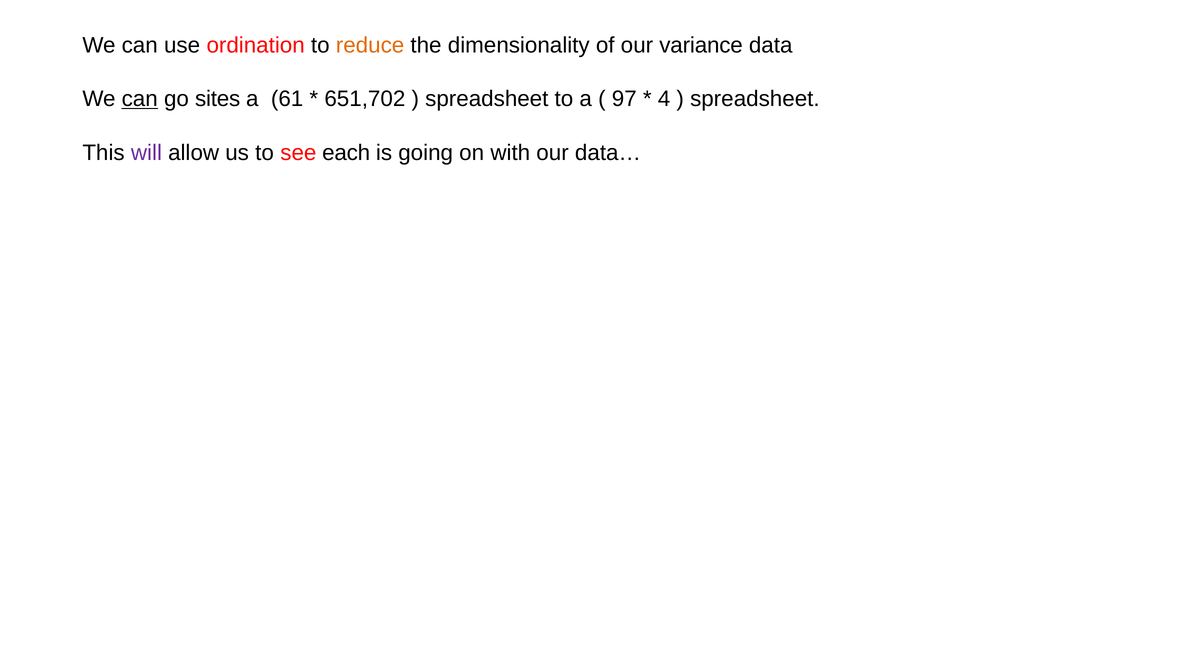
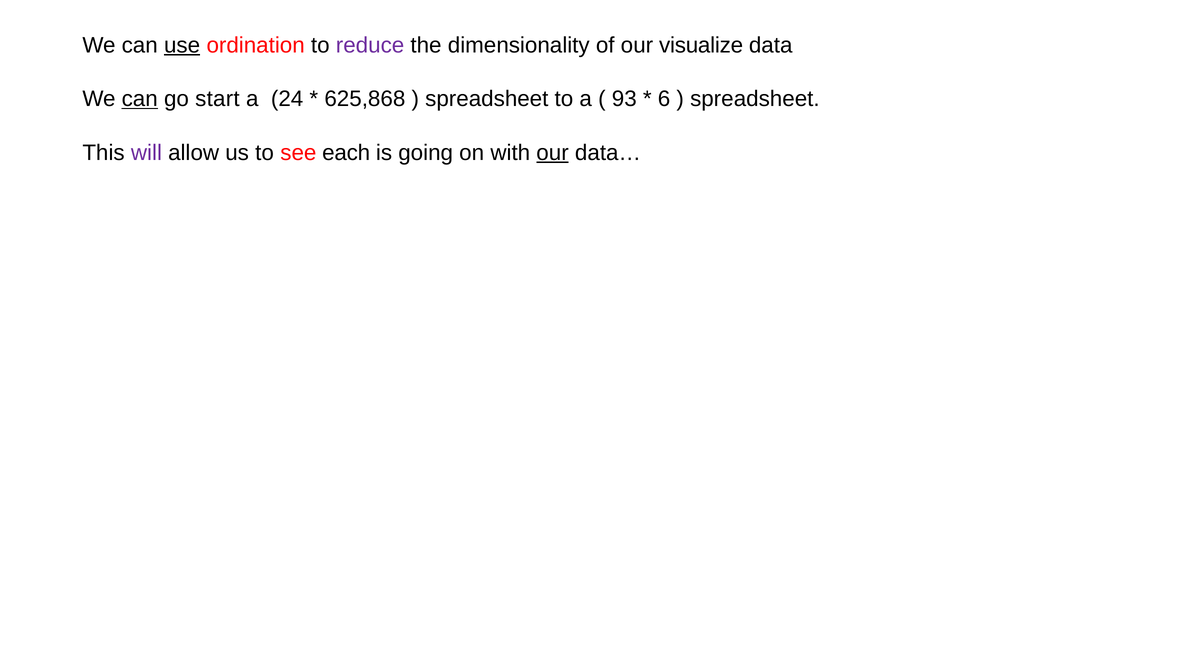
use underline: none -> present (182, 45)
reduce colour: orange -> purple (370, 45)
variance: variance -> visualize (701, 45)
sites: sites -> start (217, 99)
61: 61 -> 24 (287, 99)
651,702: 651,702 -> 625,868 (365, 99)
97: 97 -> 93 (624, 99)
4: 4 -> 6 (664, 99)
our underline: none -> present (553, 153)
